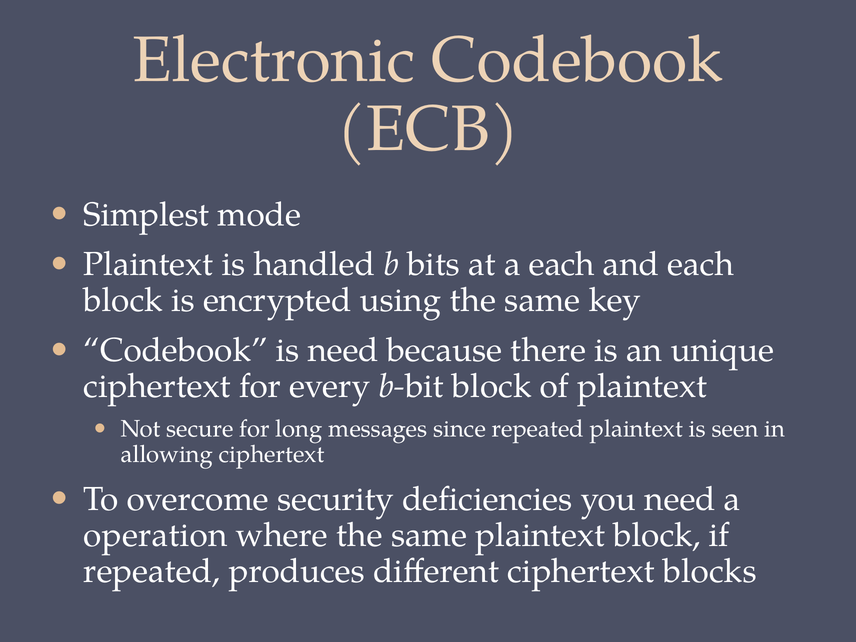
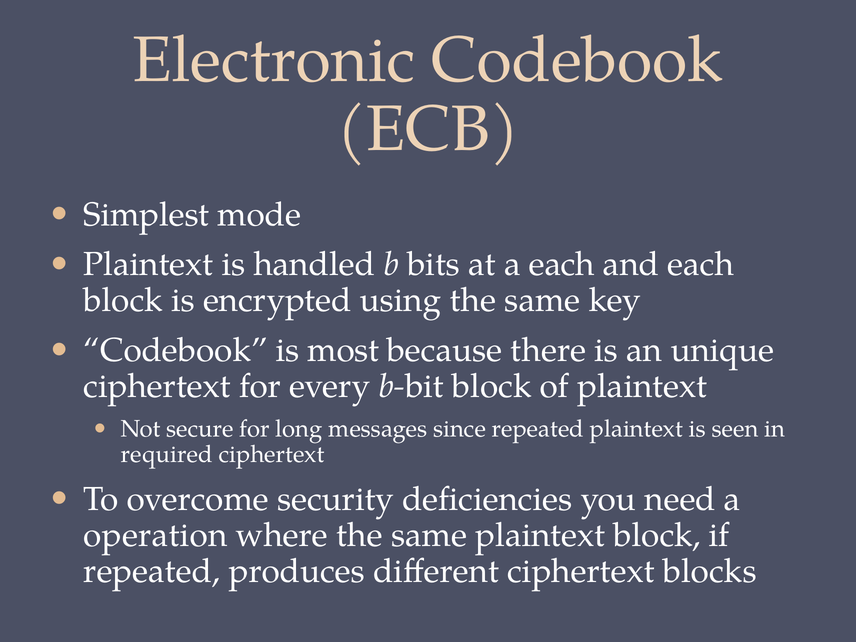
is need: need -> most (343, 350)
allowing: allowing -> required (167, 455)
